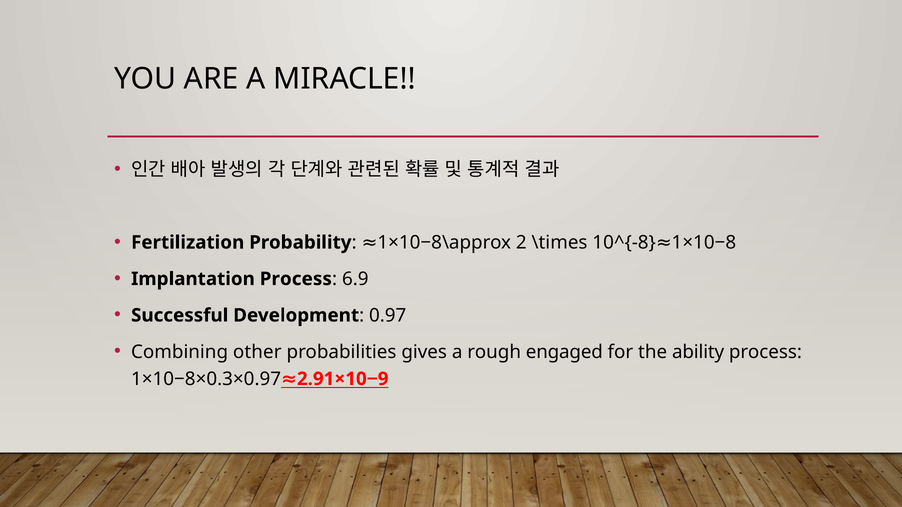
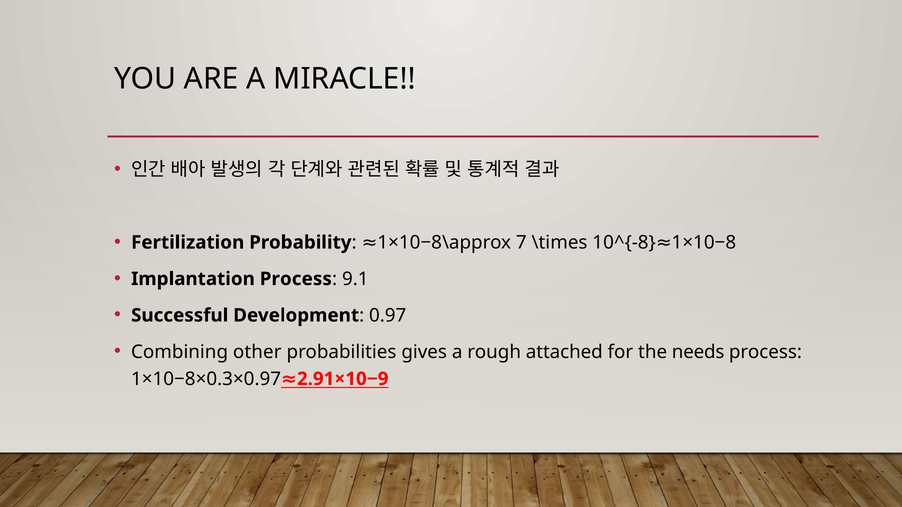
2: 2 -> 7 (521, 243)
6.9: 6.9 -> 9.1 (355, 279)
engaged: engaged -> attached (564, 352)
ability: ability -> needs (698, 352)
